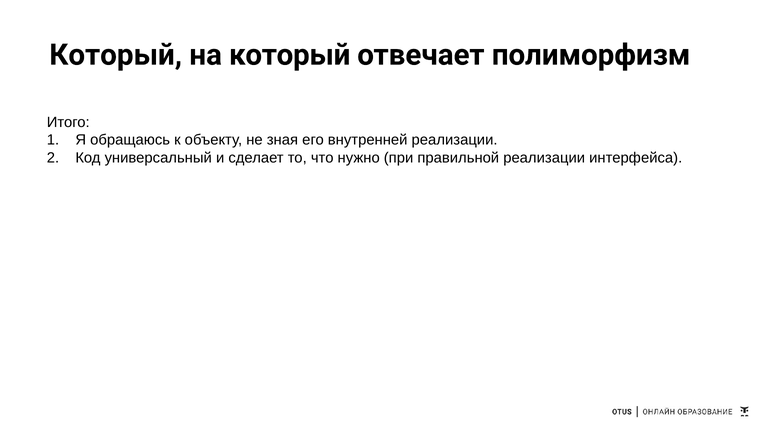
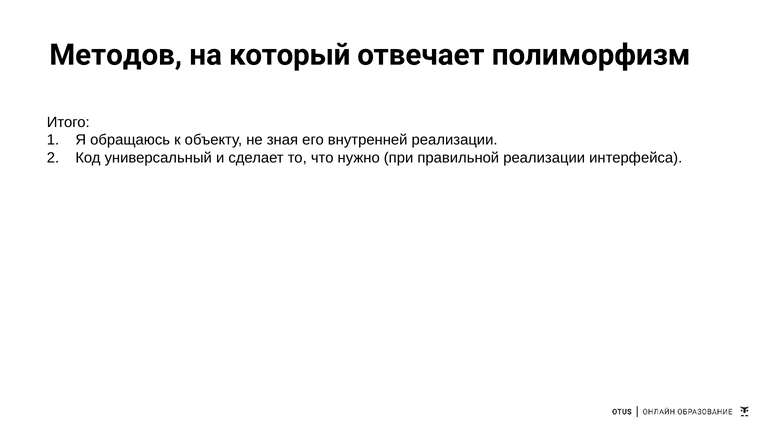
Который: Который -> Методов (116, 55)
